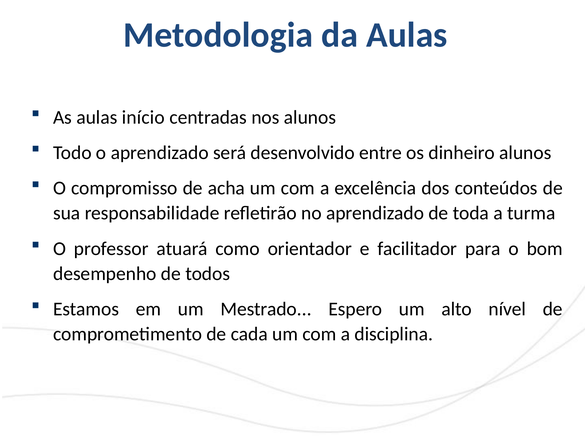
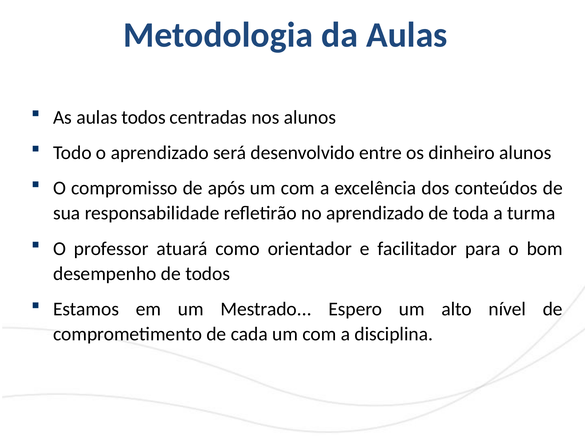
aulas início: início -> todos (144, 117)
acha: acha -> após (226, 188)
